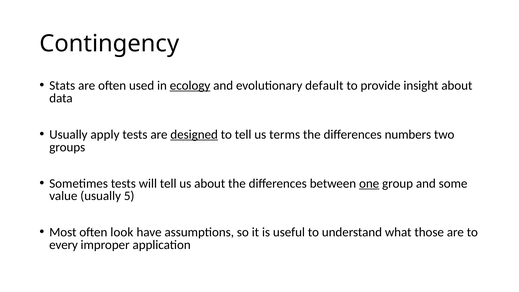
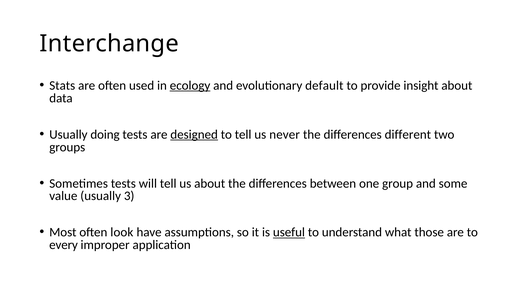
Contingency: Contingency -> Interchange (109, 44)
apply: apply -> doing (105, 134)
terms: terms -> never (285, 134)
numbers: numbers -> different (408, 134)
one underline: present -> none (369, 183)
5: 5 -> 3 (129, 196)
useful underline: none -> present (289, 232)
